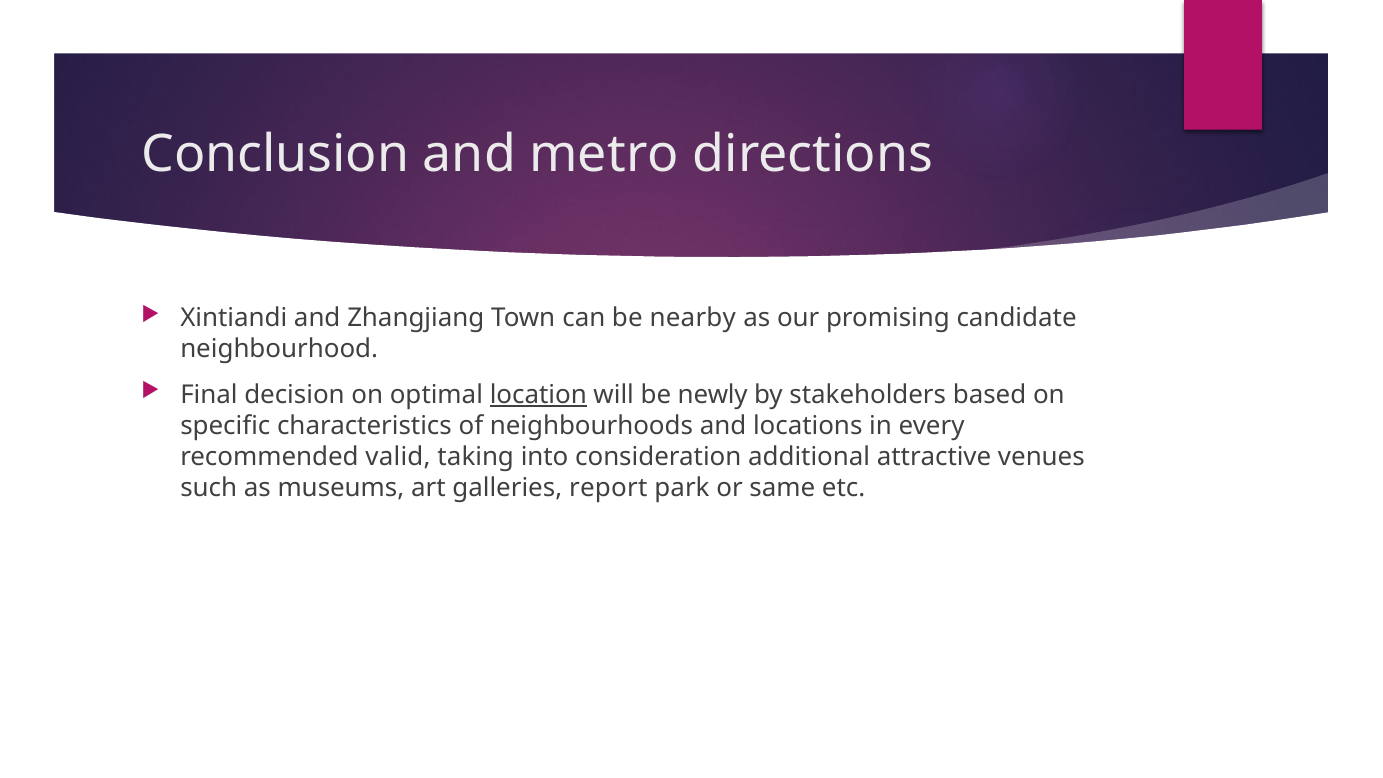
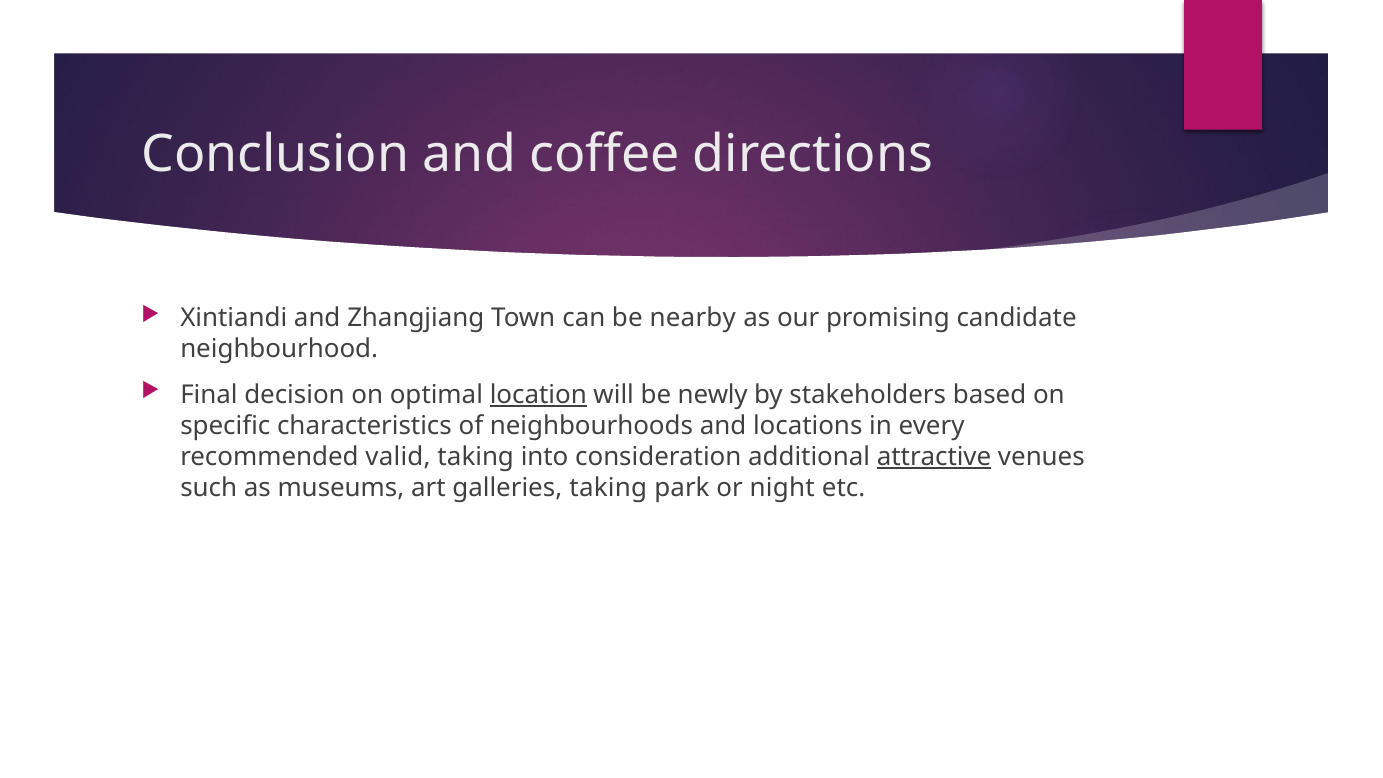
metro: metro -> coffee (604, 154)
attractive underline: none -> present (934, 457)
galleries report: report -> taking (608, 488)
same: same -> night (782, 488)
